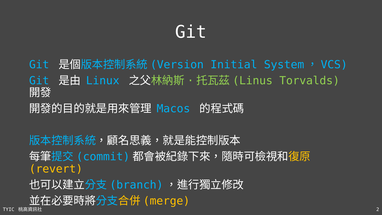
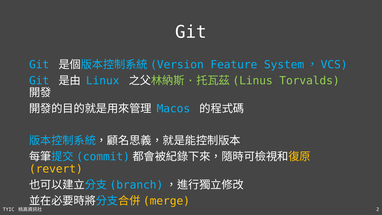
Initial: Initial -> Feature (234, 65)
